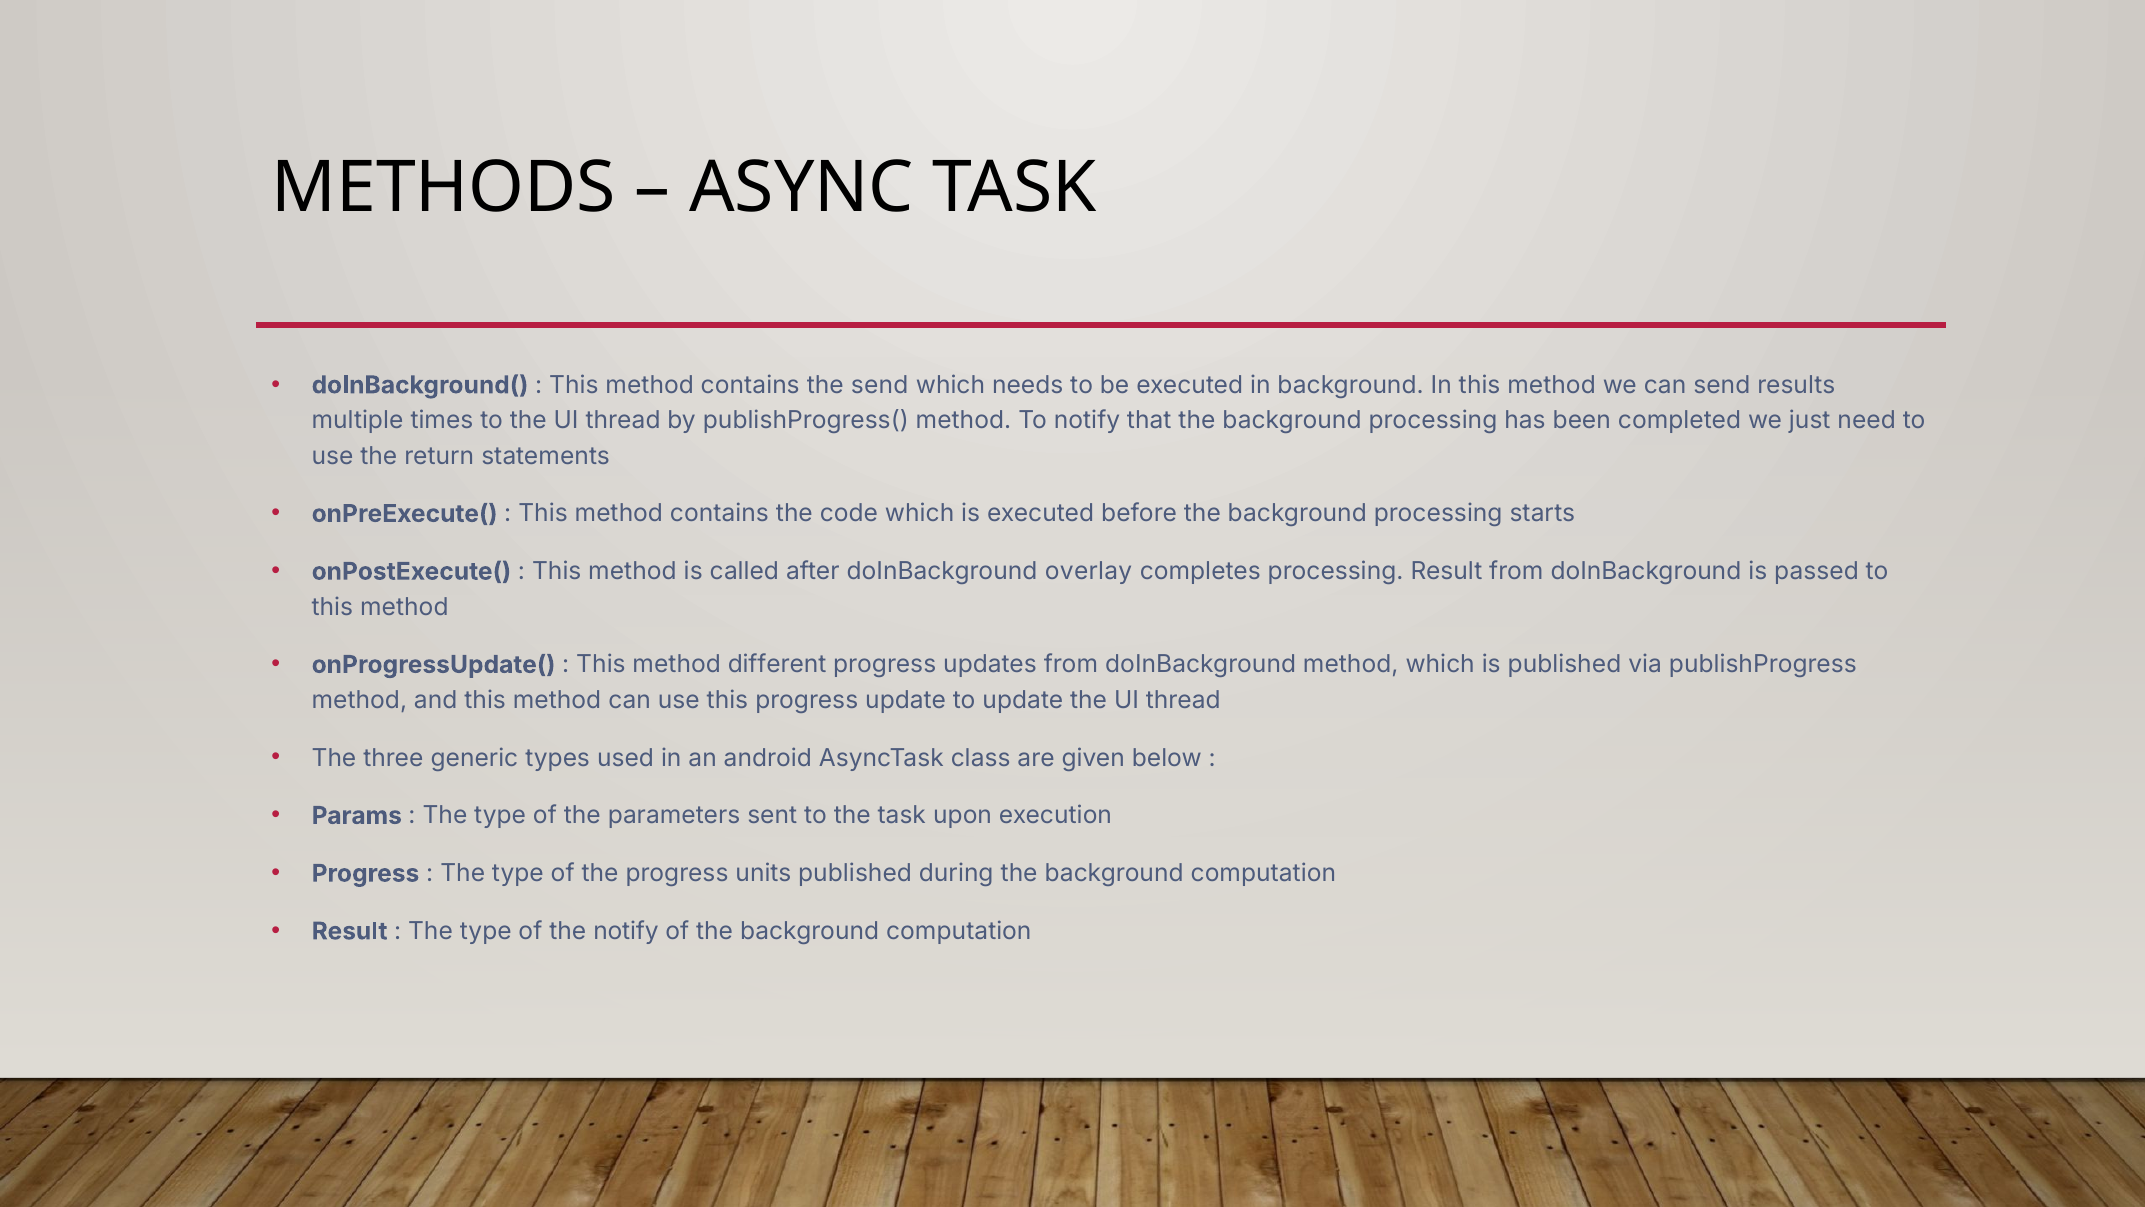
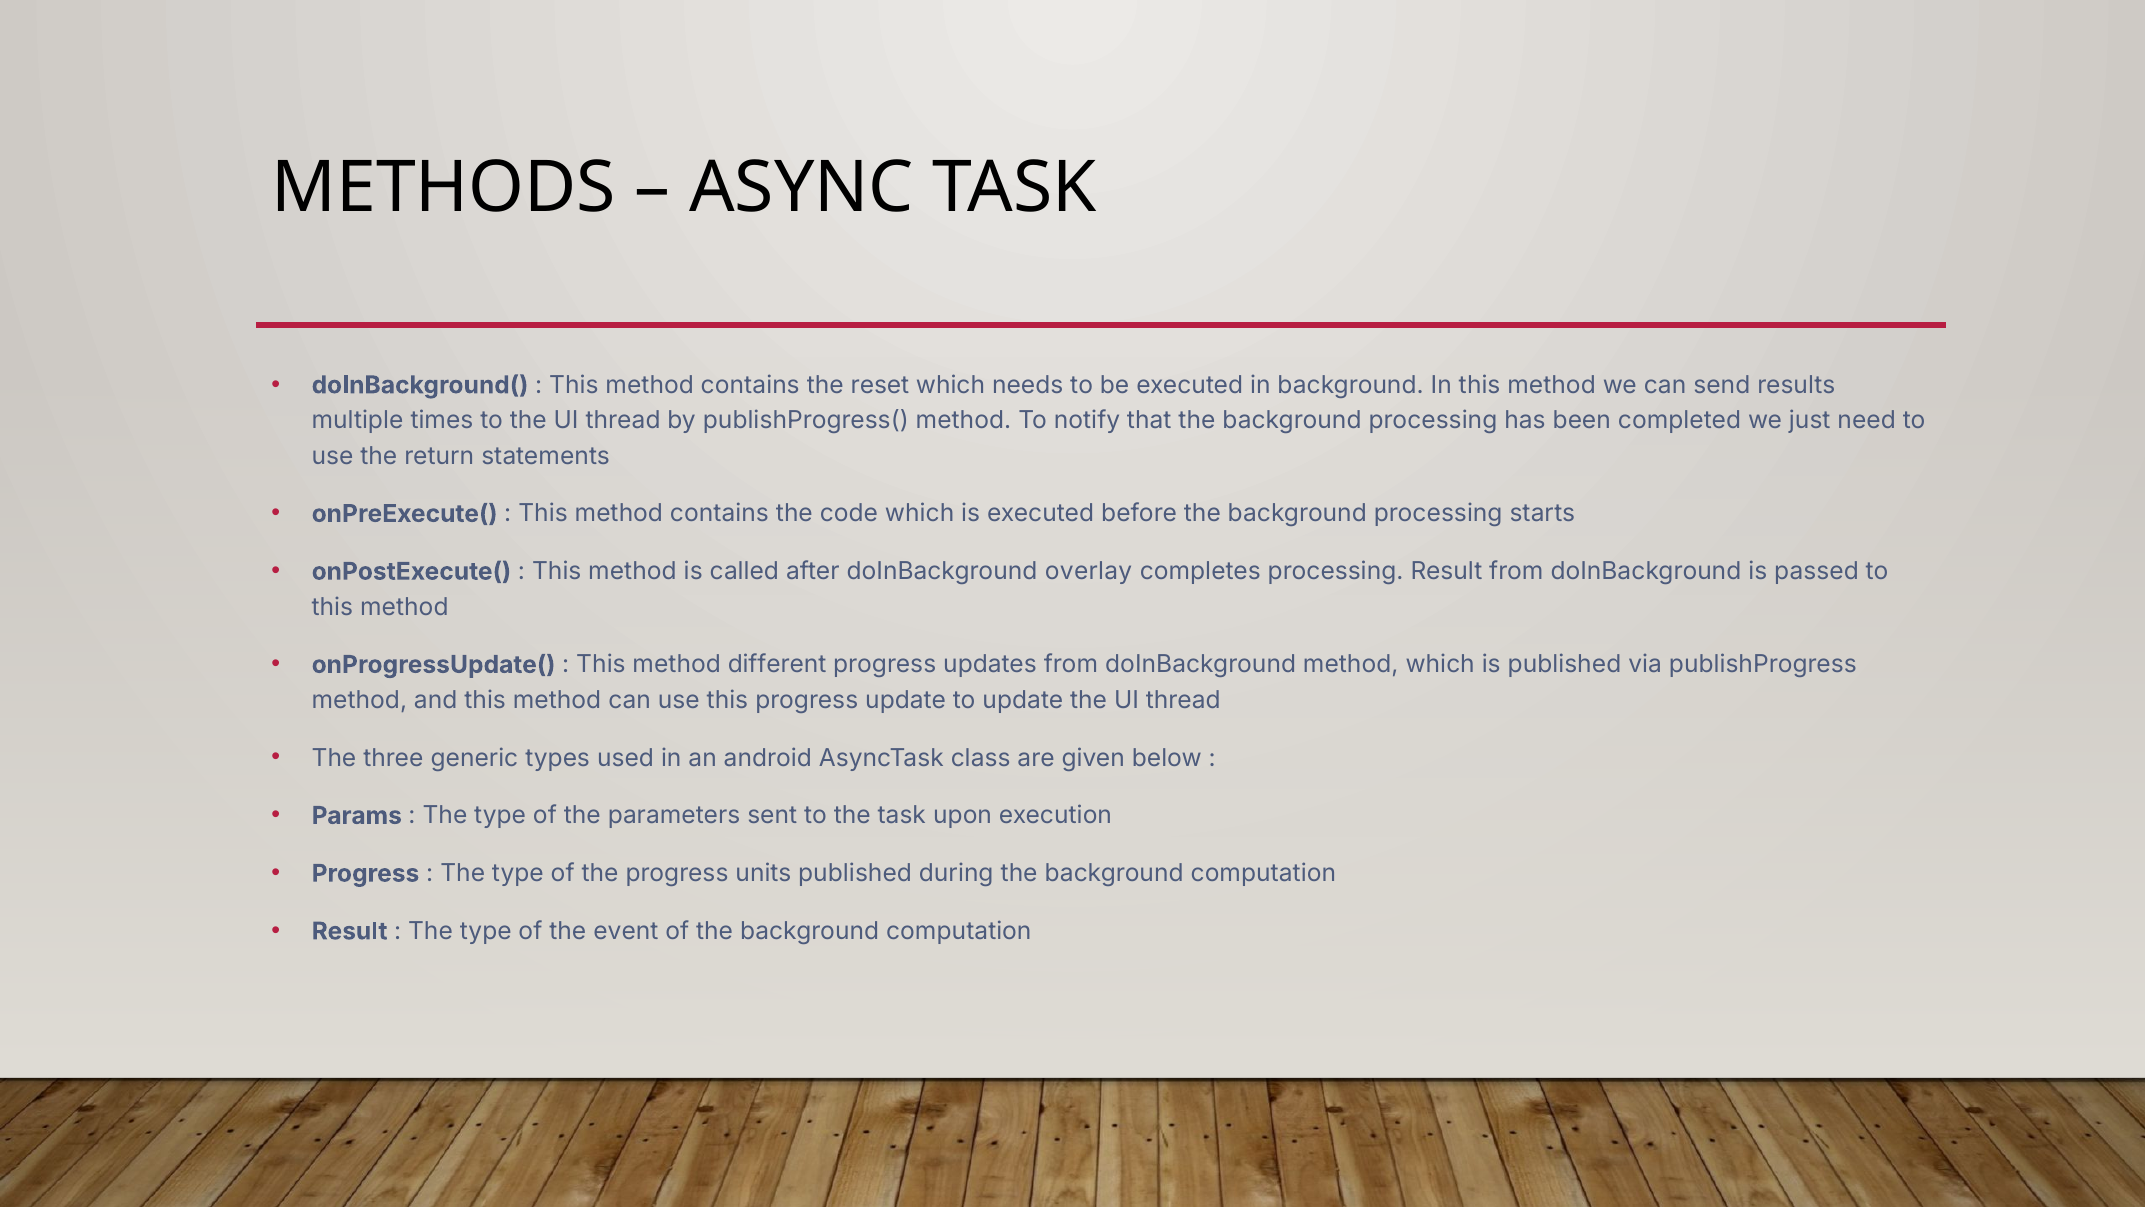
the send: send -> reset (880, 385)
the notify: notify -> event (626, 931)
